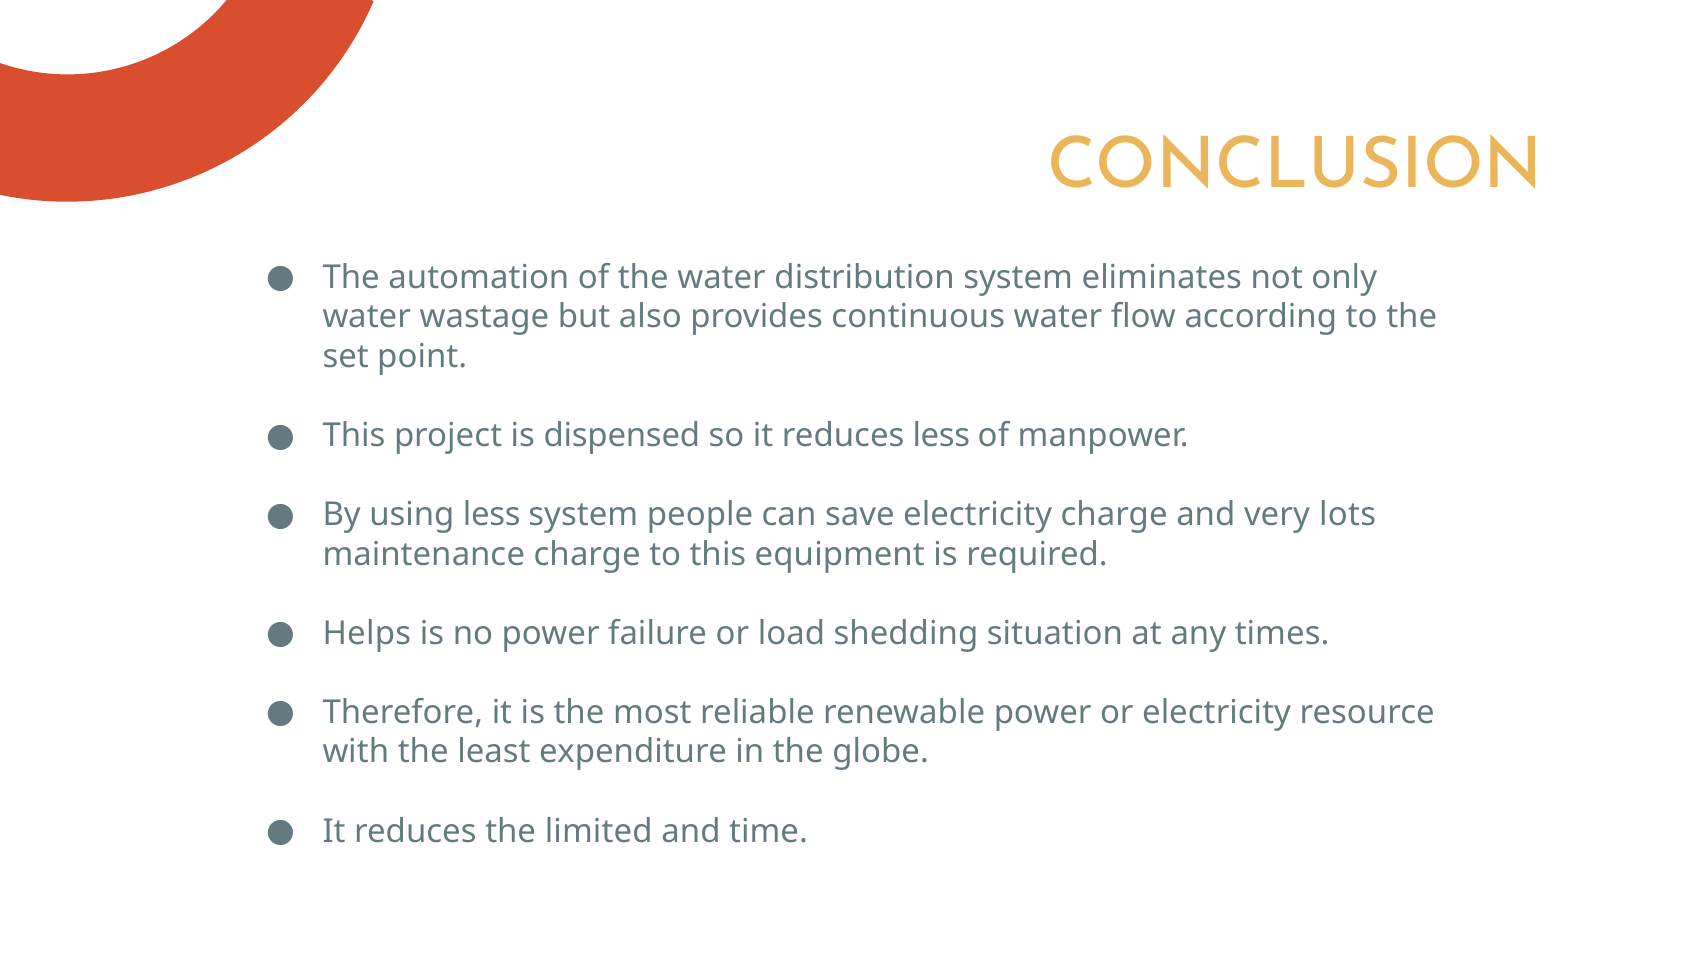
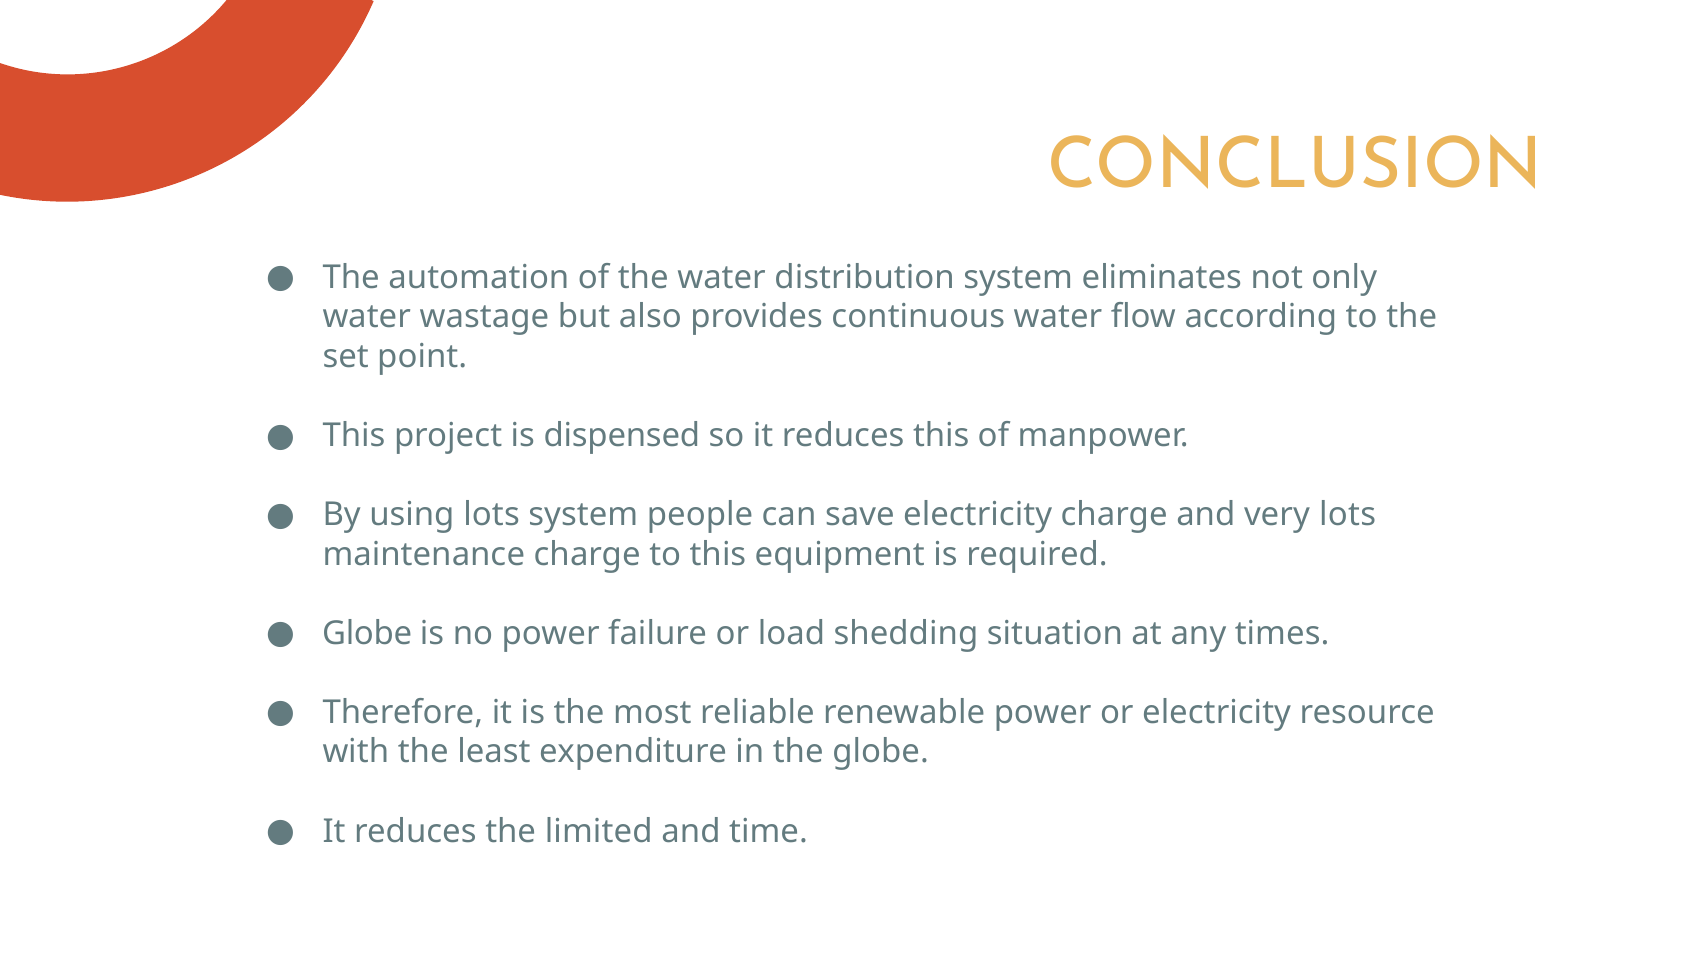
reduces less: less -> this (941, 436)
using less: less -> lots (492, 515)
Helps: Helps -> Globe (367, 633)
